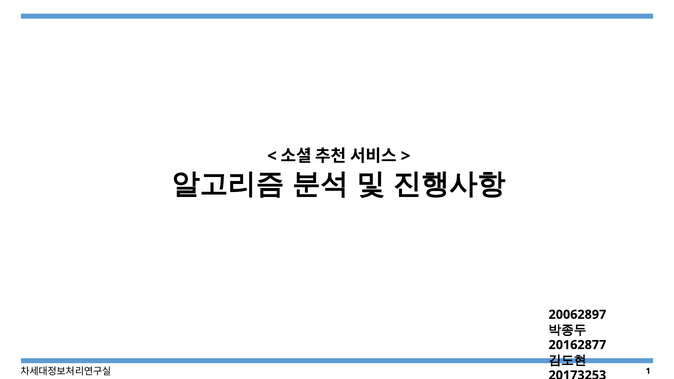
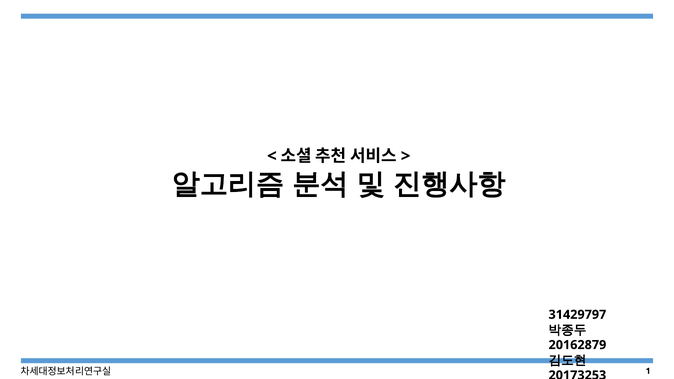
20062897: 20062897 -> 31429797 (577, 315)
20162877: 20162877 -> 20162879 (577, 345)
